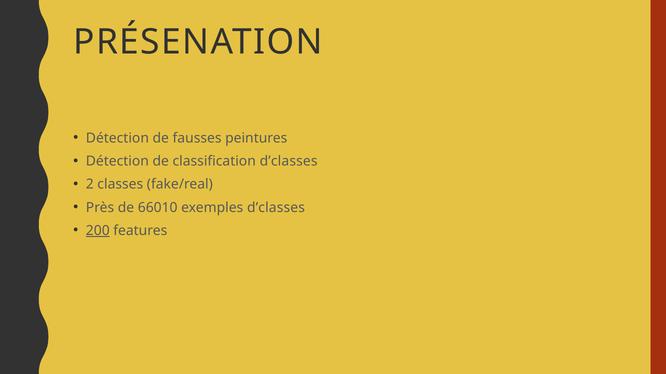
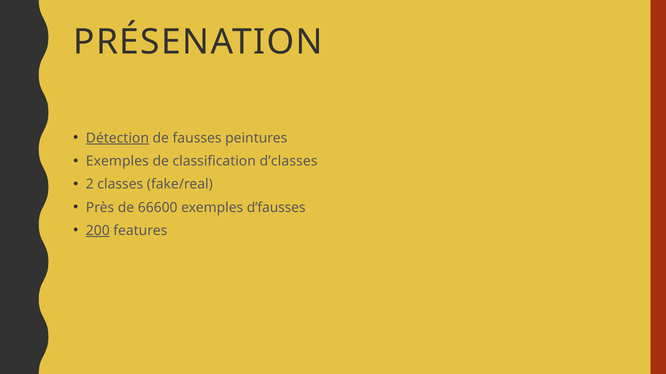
Détection underline: none -> present (117, 138)
Détection: Détection -> Exemples (117, 161)
66010: 66010 -> 66600 (158, 208)
exemples d’classes: d’classes -> d’fausses (276, 208)
